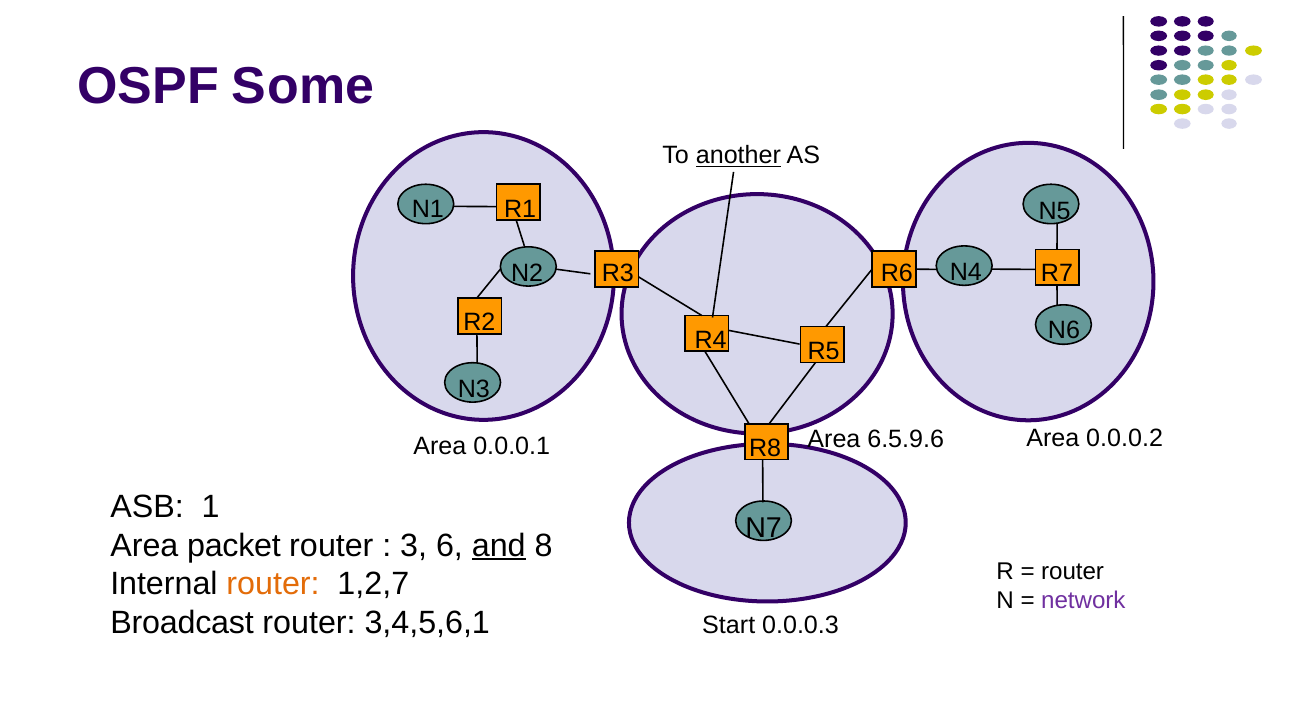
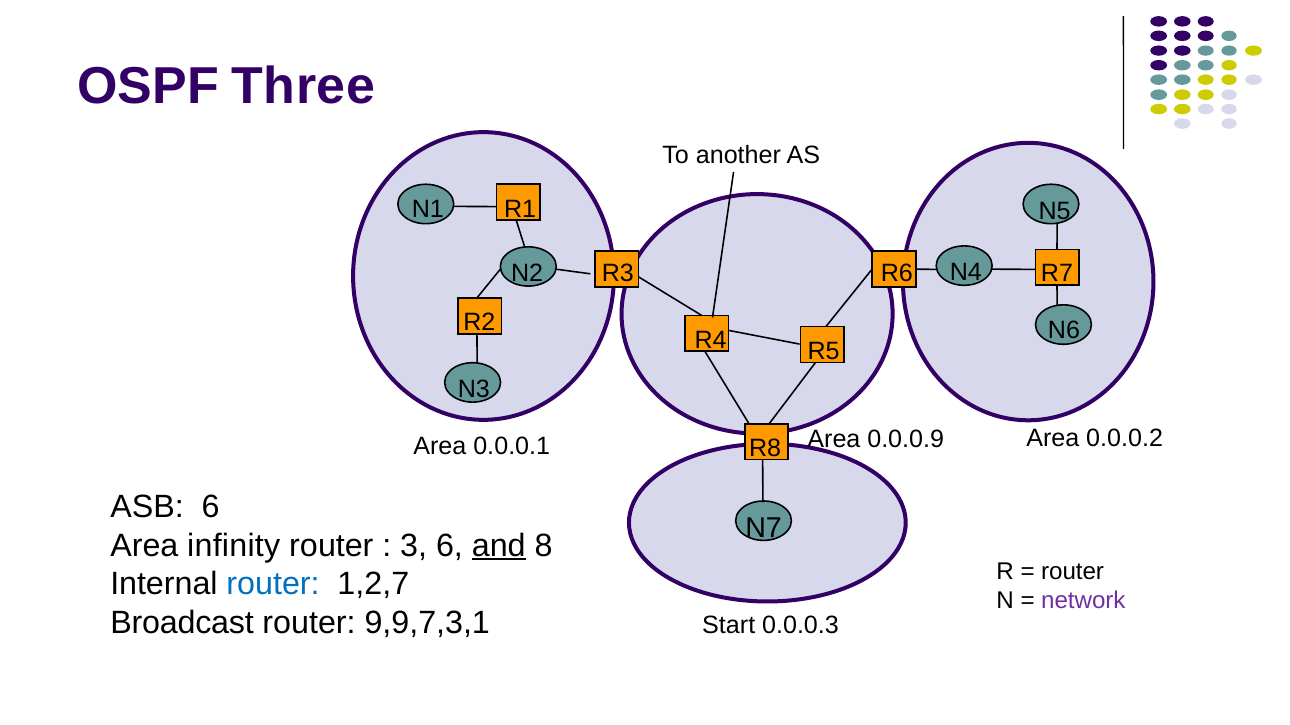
Some: Some -> Three (303, 87)
another underline: present -> none (738, 156)
6.5.9.6: 6.5.9.6 -> 0.0.0.9 (906, 440)
ASB 1: 1 -> 6 (211, 507)
packet: packet -> infinity (234, 546)
router colour: orange -> blue (273, 585)
3,4,5,6,1: 3,4,5,6,1 -> 9,9,7,3,1 (427, 623)
